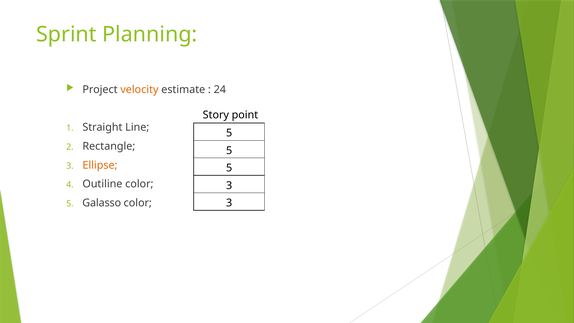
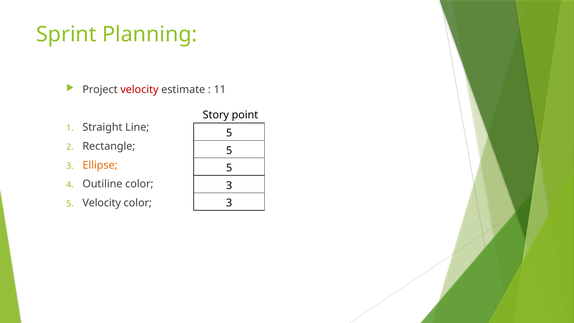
velocity colour: orange -> red (139, 90)
24: 24 -> 11 (220, 90)
5 Galasso: Galasso -> Velocity (102, 203)
